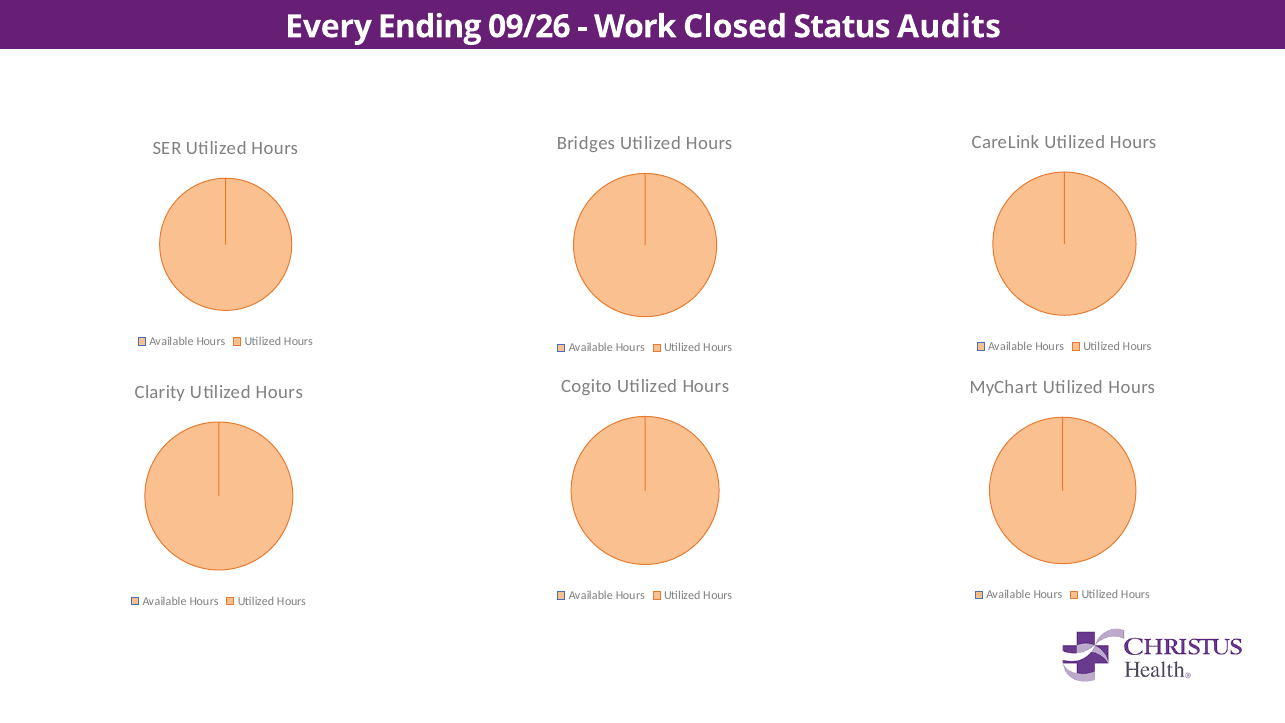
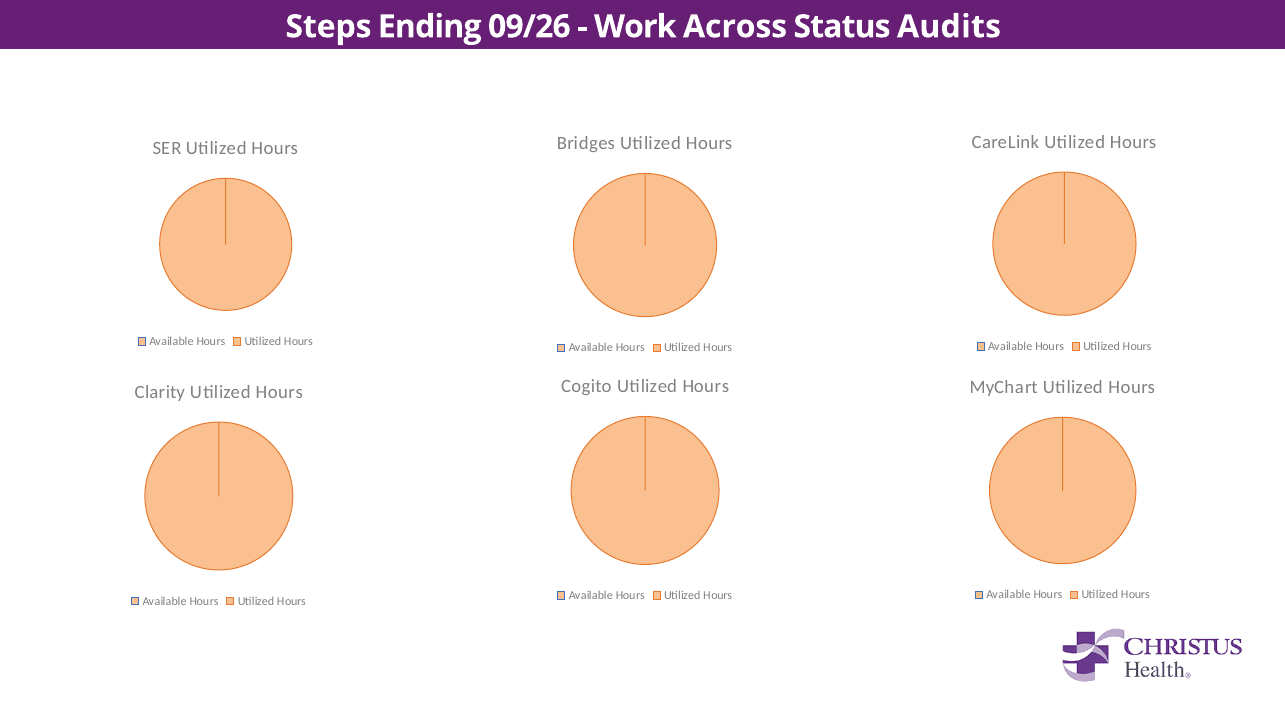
Every: Every -> Steps (328, 27)
Closed: Closed -> Across (735, 27)
